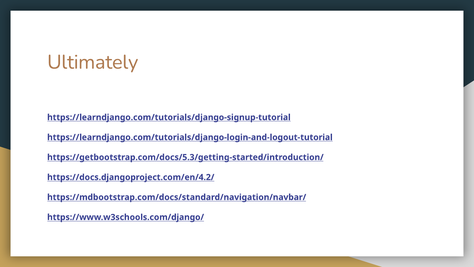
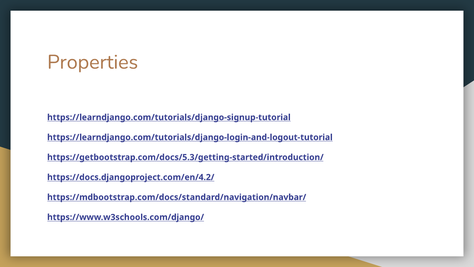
Ultimately: Ultimately -> Properties (93, 62)
